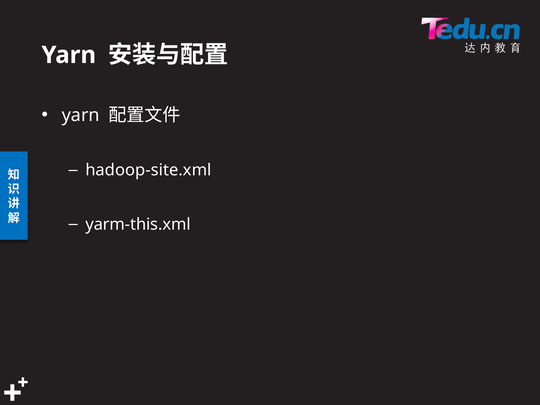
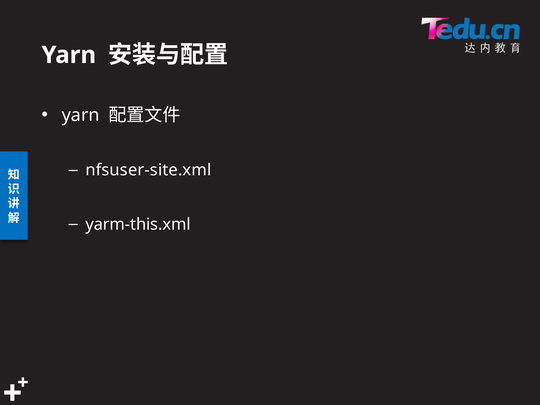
hadoop-site.xml: hadoop-site.xml -> nfsuser-site.xml (148, 170)
